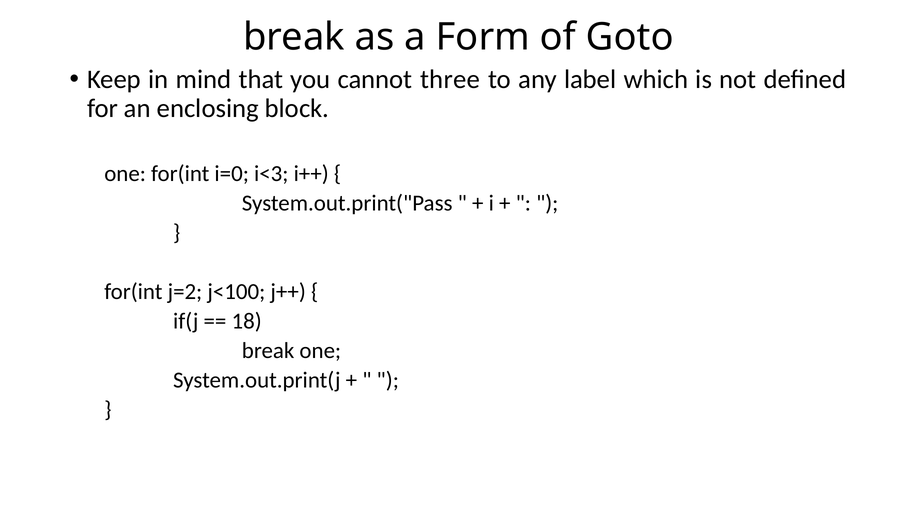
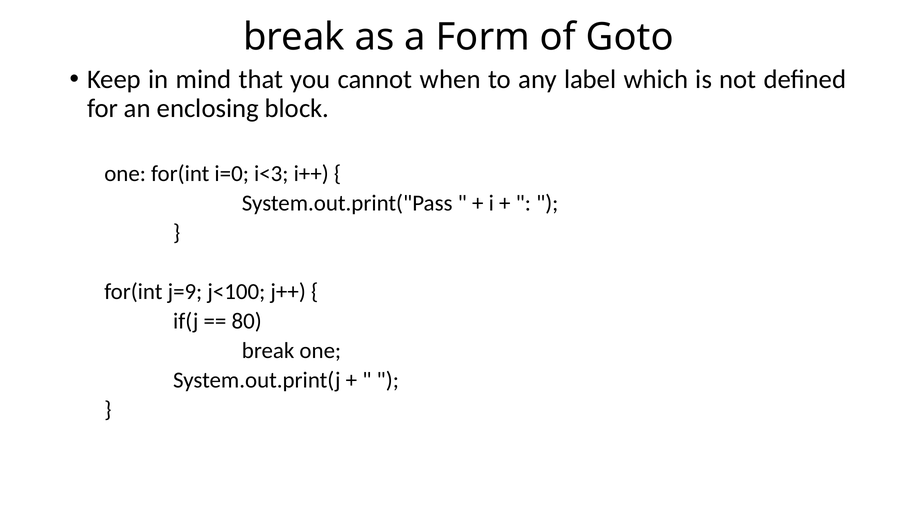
three: three -> when (450, 79)
j=2: j=2 -> j=9 (185, 291)
18: 18 -> 80 (247, 321)
